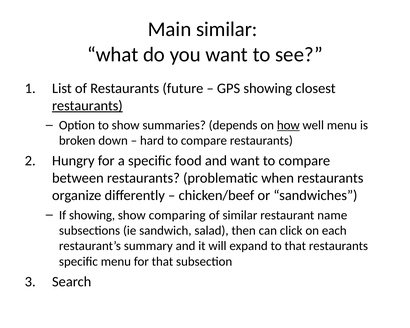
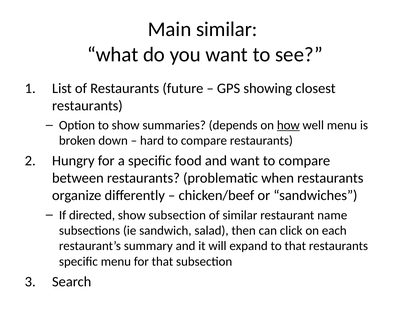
restaurants underline: present -> none (87, 106)
If showing: showing -> directed (92, 215)
show comparing: comparing -> subsection (177, 215)
